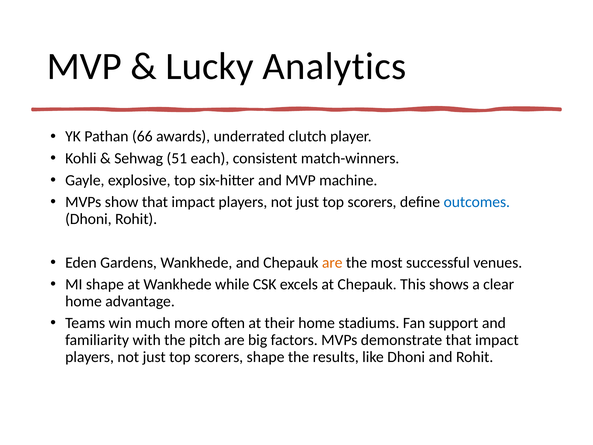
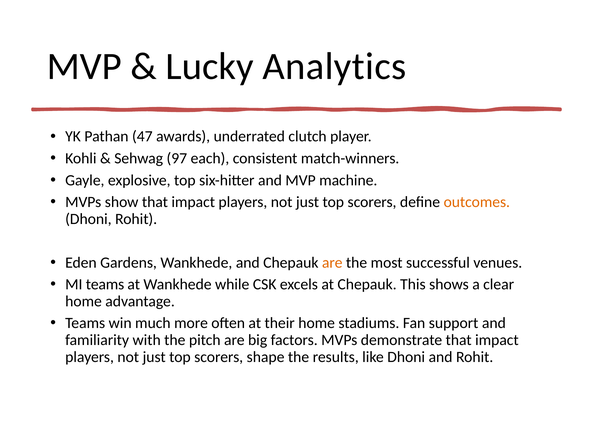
66: 66 -> 47 (142, 136)
51: 51 -> 97 (177, 158)
outcomes colour: blue -> orange (477, 202)
MI shape: shape -> teams (105, 284)
